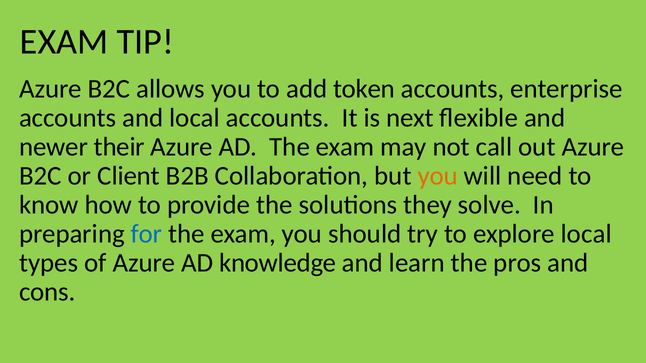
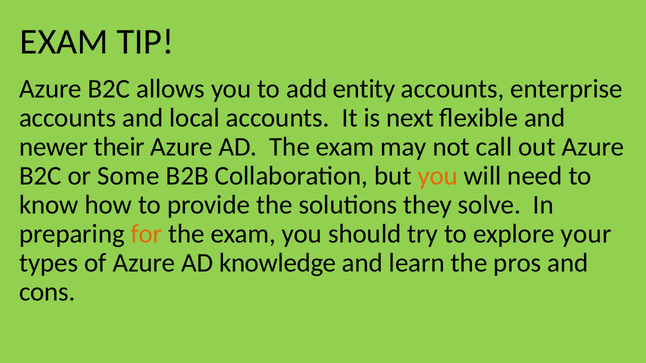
token: token -> entity (364, 89)
Client: Client -> Some (128, 176)
for colour: blue -> orange (147, 234)
explore local: local -> your (586, 234)
